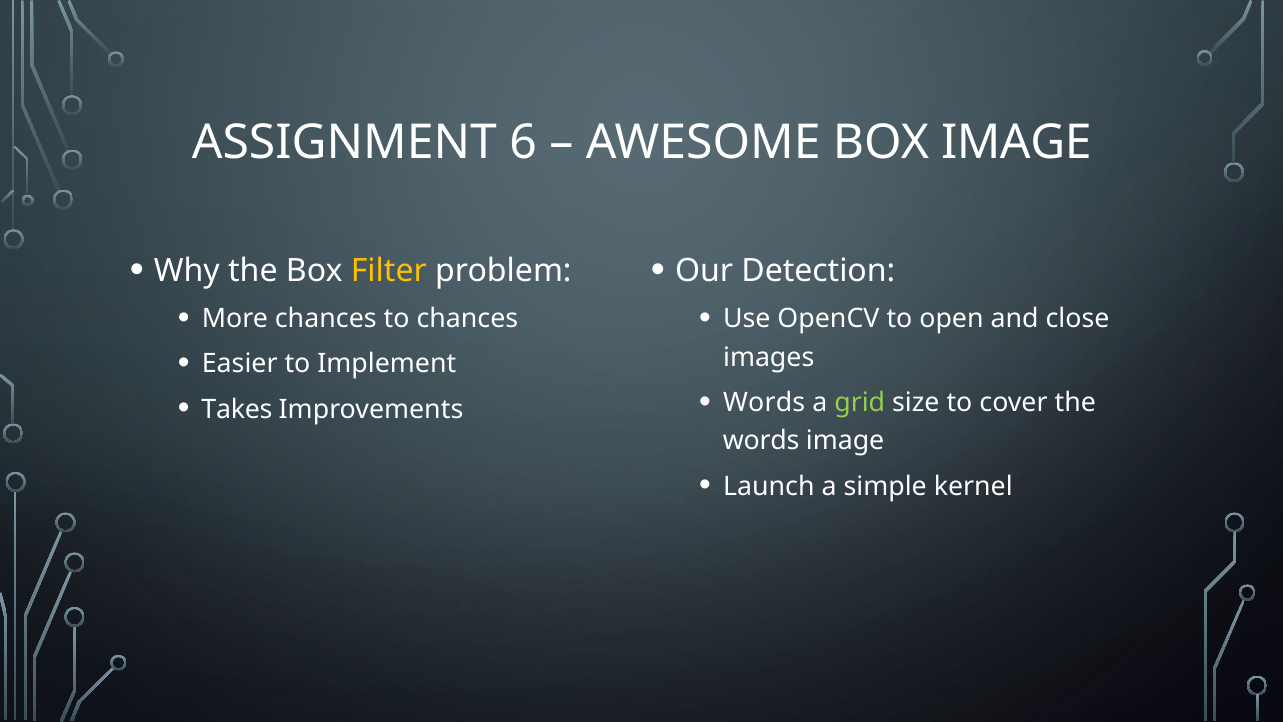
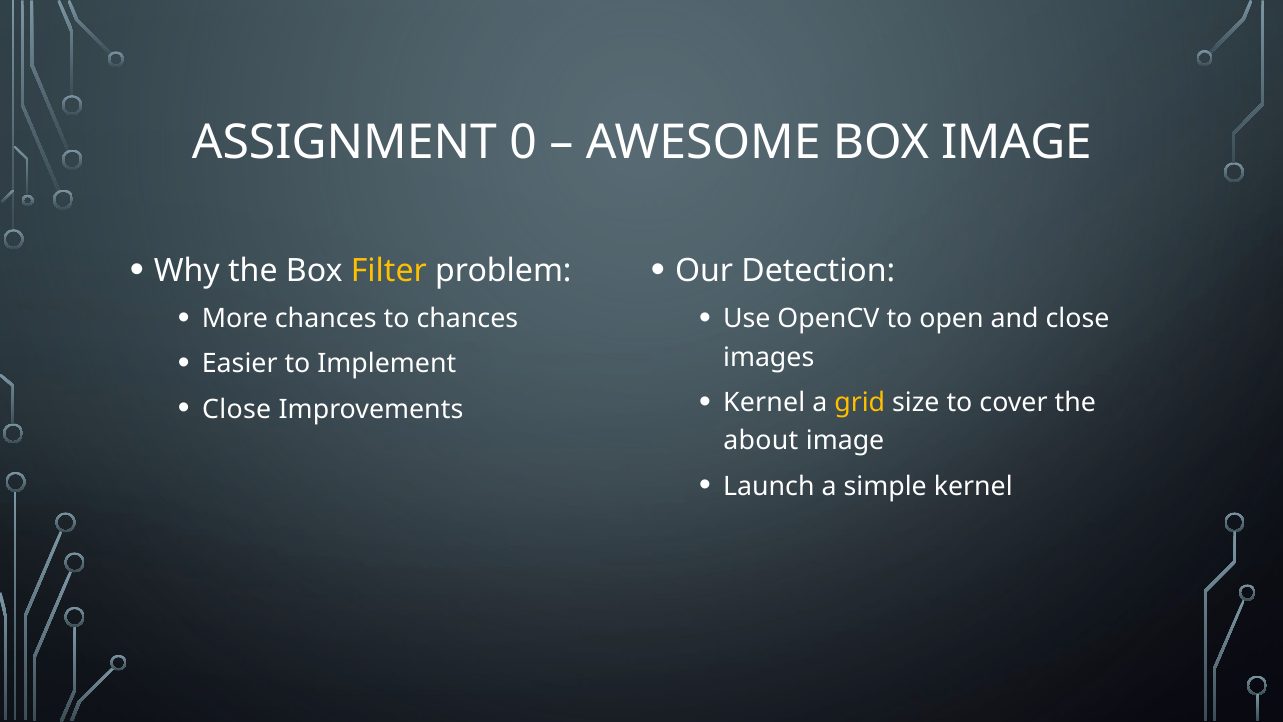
6: 6 -> 0 (523, 143)
Words: Words -> Kernel (764, 402)
grid colour: light green -> yellow (860, 402)
Takes: Takes -> Close (237, 409)
words: words -> about (761, 441)
